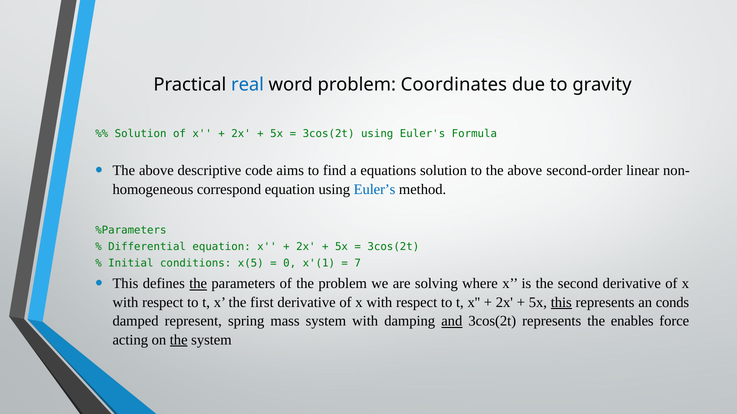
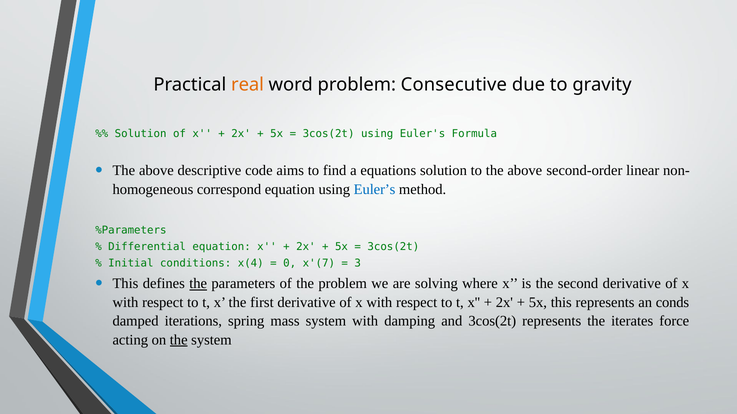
real colour: blue -> orange (248, 85)
Coordinates: Coordinates -> Consecutive (454, 85)
x(5: x(5 -> x(4 (251, 264)
x'(1: x'(1 -> x'(7 (319, 264)
7: 7 -> 3 (358, 264)
this underline: present -> none (561, 303)
represent: represent -> iterations (193, 322)
and underline: present -> none (452, 322)
enables: enables -> iterates (632, 322)
